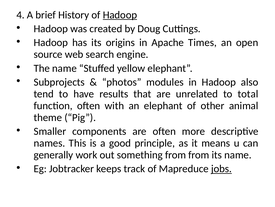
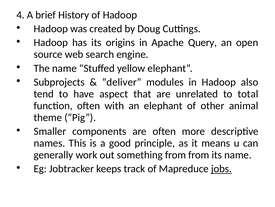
Hadoop underline: present -> none (120, 15)
Times: Times -> Query (203, 42)
photos: photos -> deliver (122, 82)
results: results -> aspect (114, 94)
